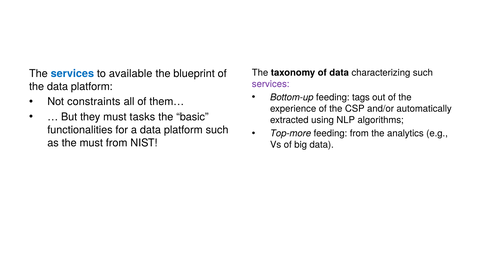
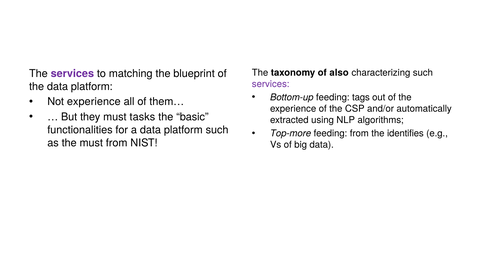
of data: data -> also (339, 73)
services colour: blue -> purple (72, 73)
available: available -> matching (131, 73)
Not constraints: constraints -> experience (94, 102)
analytics: analytics -> identifies (405, 133)
